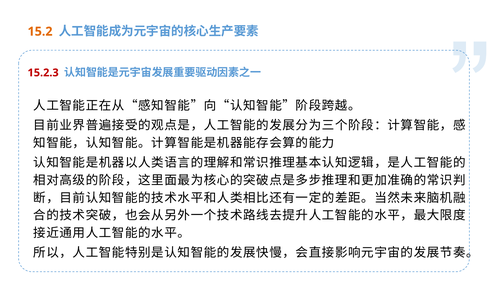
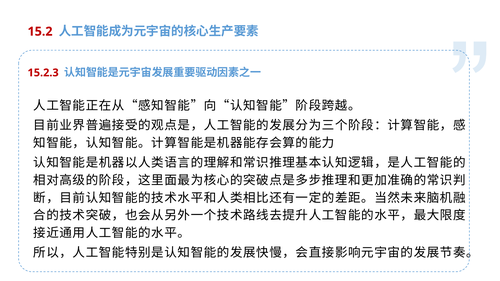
15.2 colour: orange -> red (40, 32)
